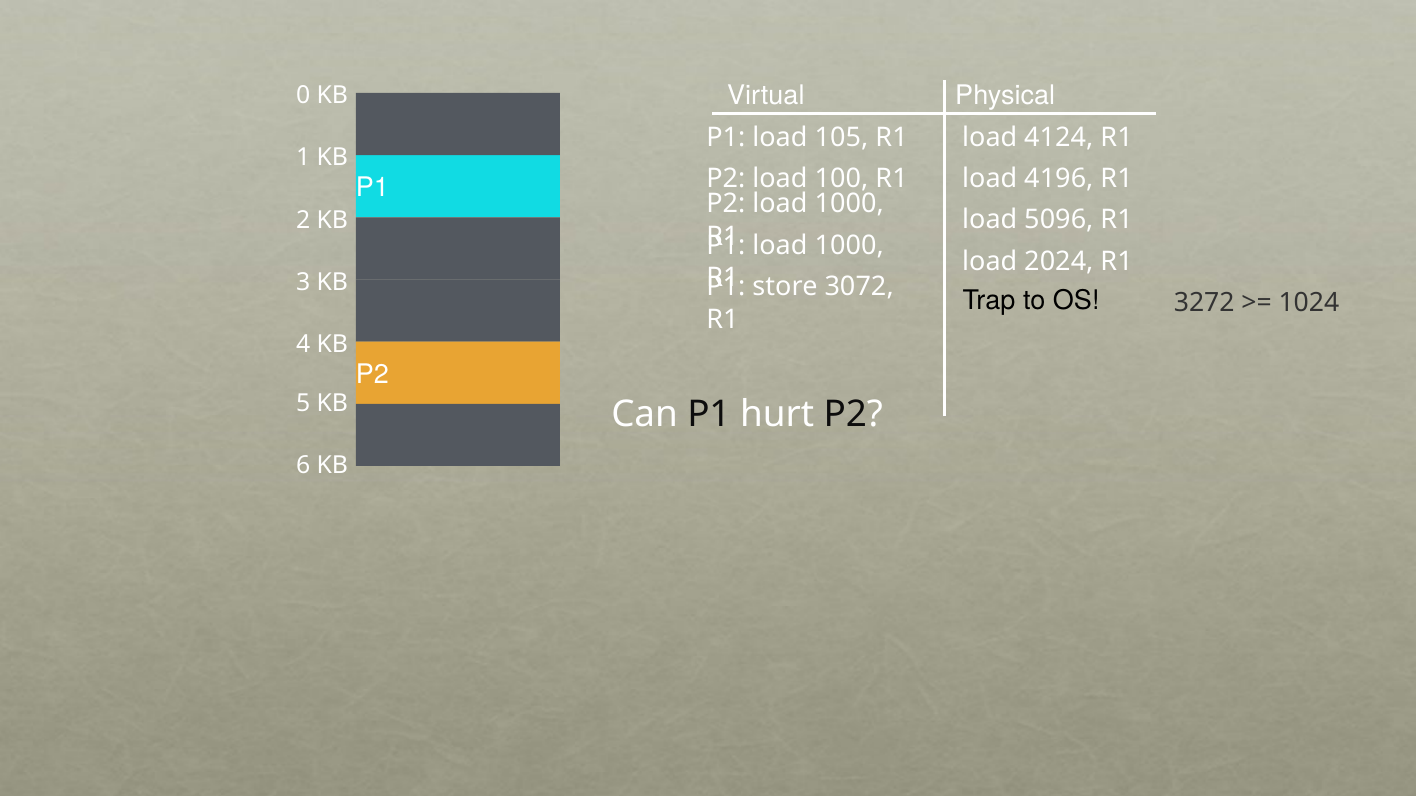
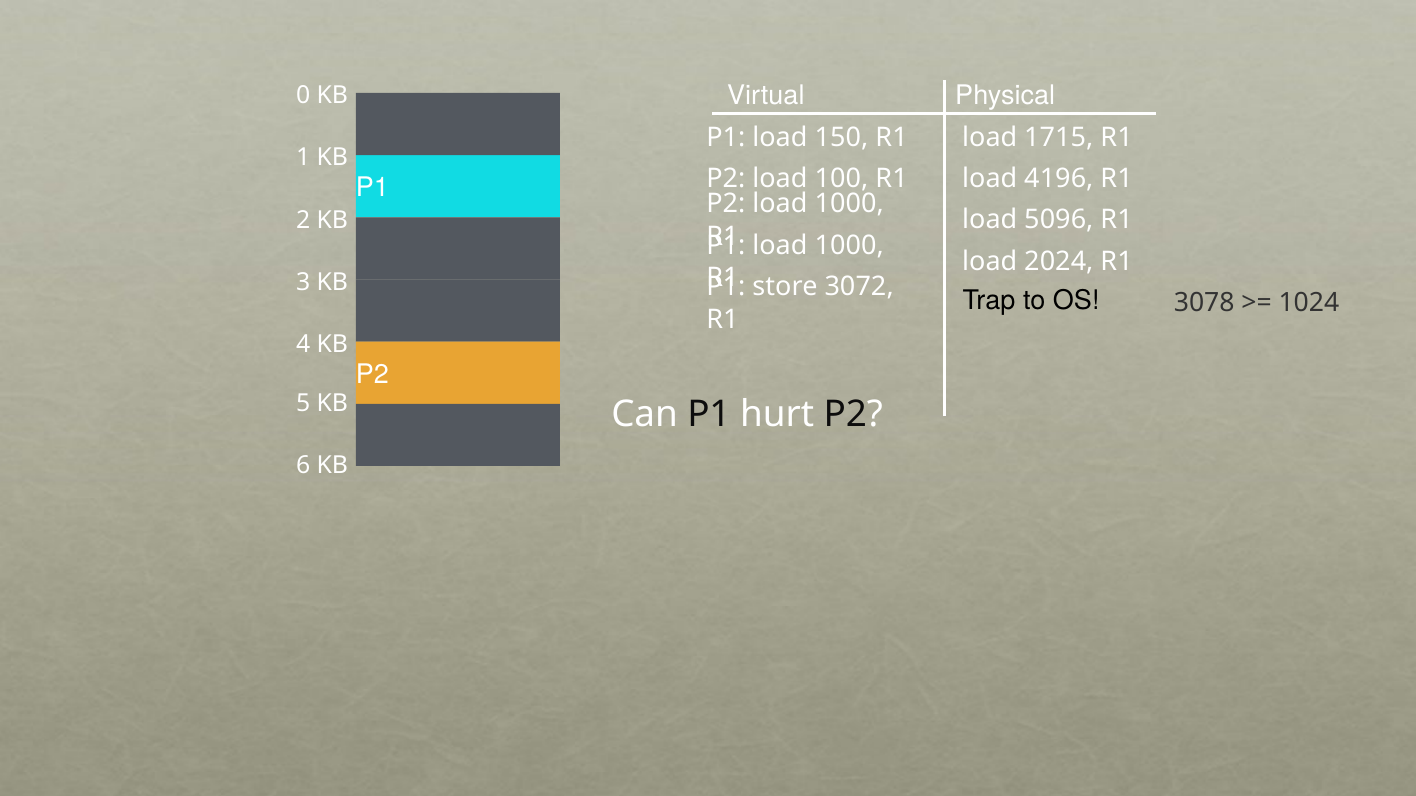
105: 105 -> 150 (842, 137)
4124: 4124 -> 1715 (1059, 137)
3272: 3272 -> 3078 (1204, 303)
